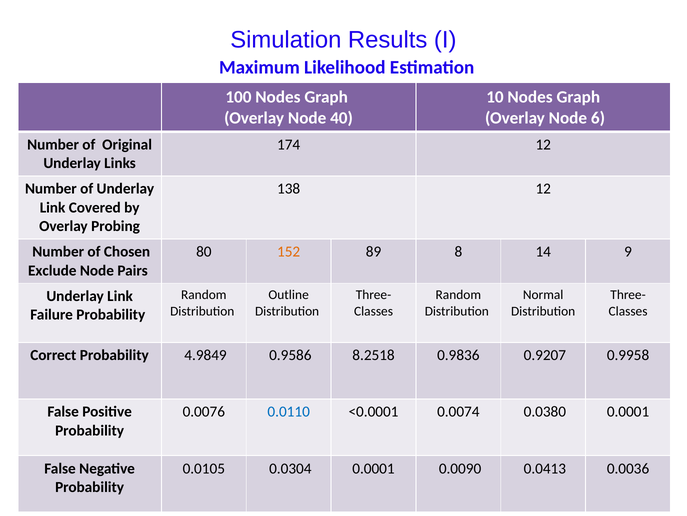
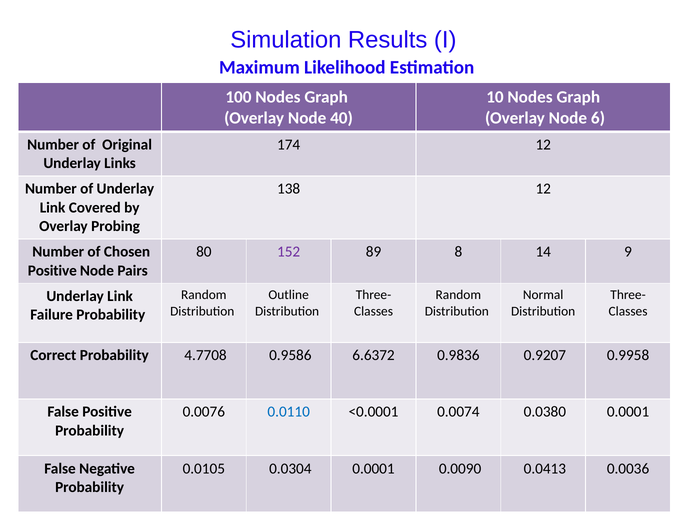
152 colour: orange -> purple (289, 252)
Exclude: Exclude -> Positive (52, 270)
4.9849: 4.9849 -> 4.7708 (206, 355)
8.2518: 8.2518 -> 6.6372 (374, 355)
